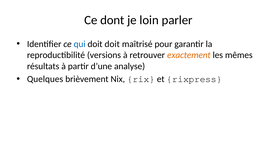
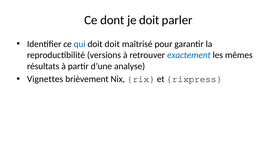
je loin: loin -> doit (149, 20)
exactement colour: orange -> blue (189, 55)
Quelques: Quelques -> Vignettes (45, 79)
